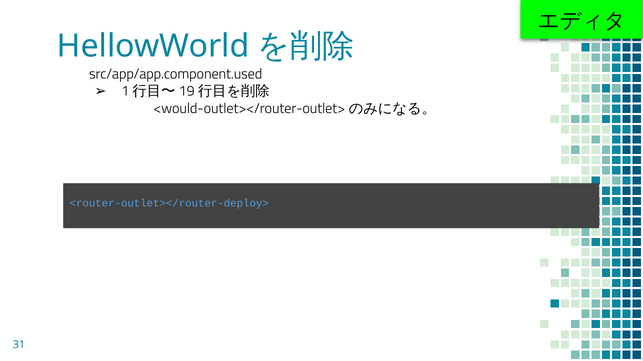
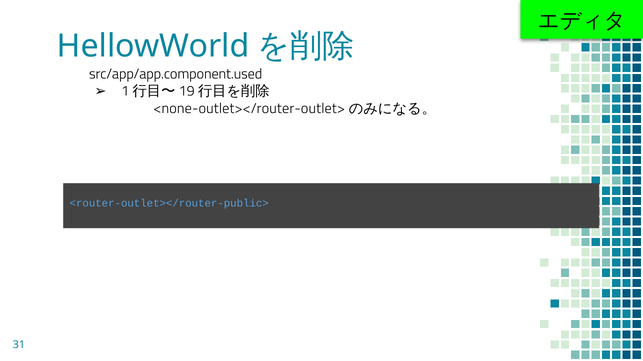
<would-outlet></router-outlet>: <would-outlet></router-outlet> -> <none-outlet></router-outlet> (249, 109)
<router-outlet></router-deploy>: <router-outlet></router-deploy> -> <router-outlet></router-public> (169, 204)
